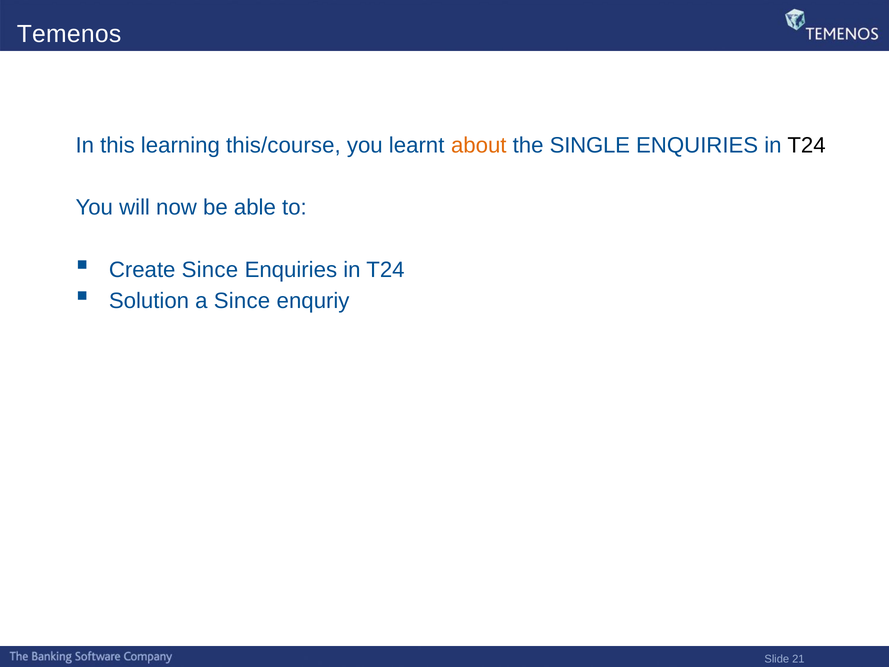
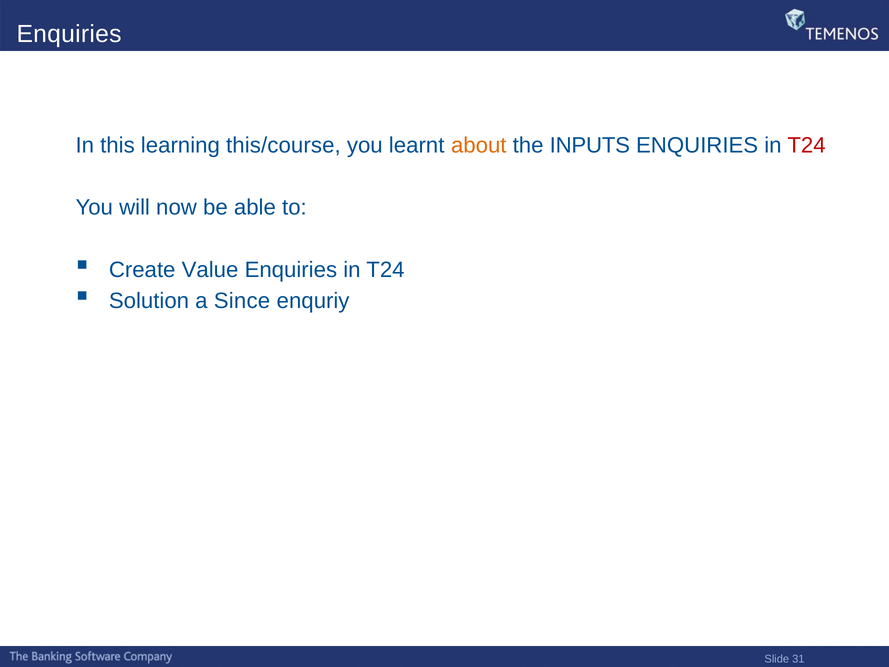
Temenos: Temenos -> Enquiries (69, 34)
SINGLE: SINGLE -> INPUTS (590, 145)
T24 colour: black -> red (807, 145)
Create Since: Since -> Value (210, 270)
21: 21 -> 31 (798, 659)
